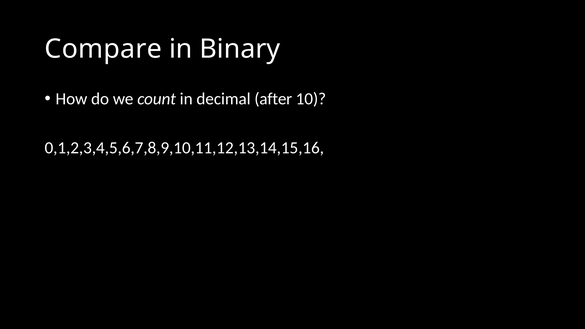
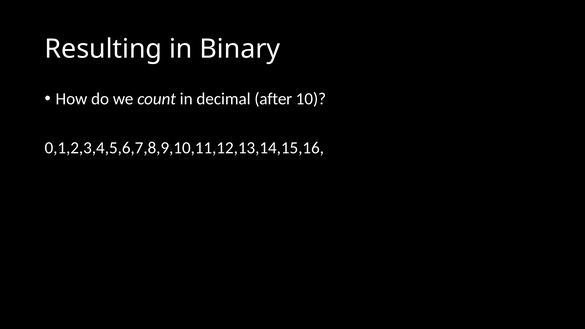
Compare: Compare -> Resulting (103, 49)
